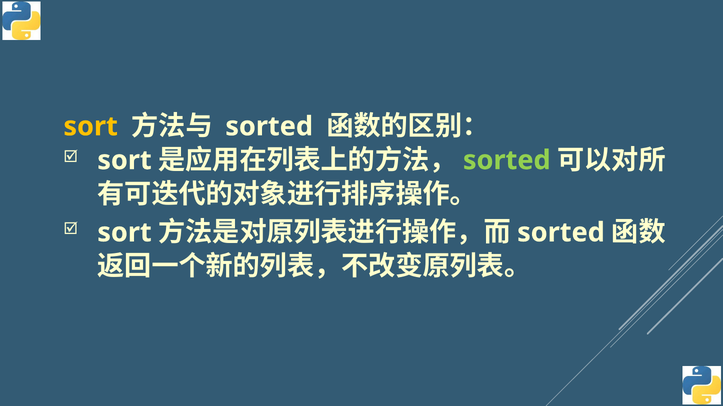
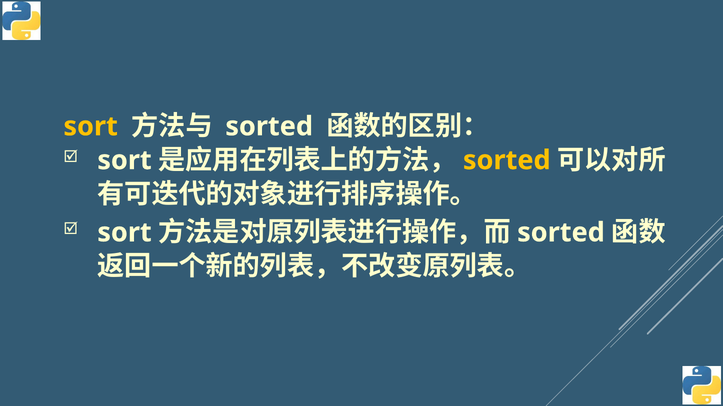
sorted colour: light green -> yellow (507, 161)
